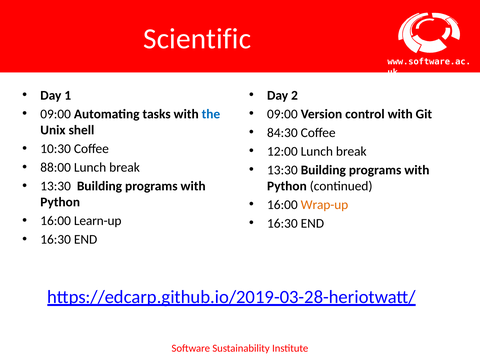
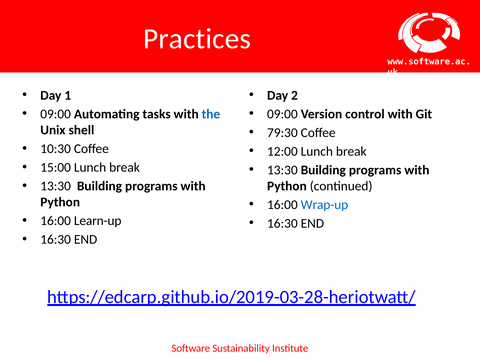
Scientific: Scientific -> Practices (197, 39)
84:30: 84:30 -> 79:30 (282, 133)
88:00: 88:00 -> 15:00 (56, 167)
Wrap-up colour: orange -> blue (324, 205)
